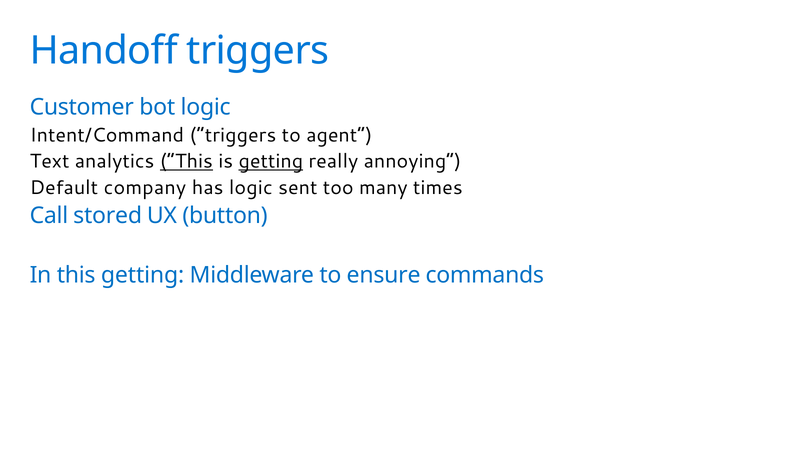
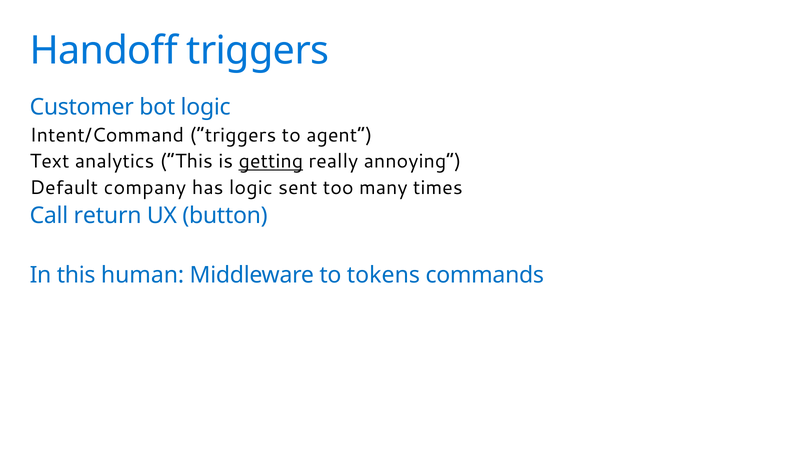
This underline: present -> none (186, 161)
stored: stored -> return (108, 216)
this getting: getting -> human (143, 275)
ensure: ensure -> tokens (383, 275)
